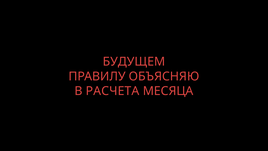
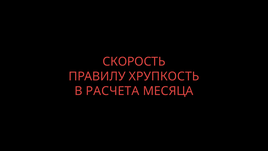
БУДУЩЕМ: БУДУЩЕМ -> СКОРОСТЬ (134, 61)
ОБЪЯСНЯЮ: ОБЪЯСНЯЮ -> ХРУПКОСТЬ (164, 76)
